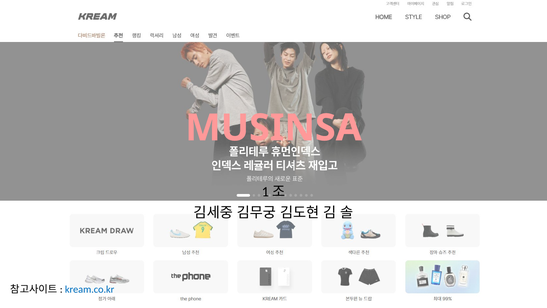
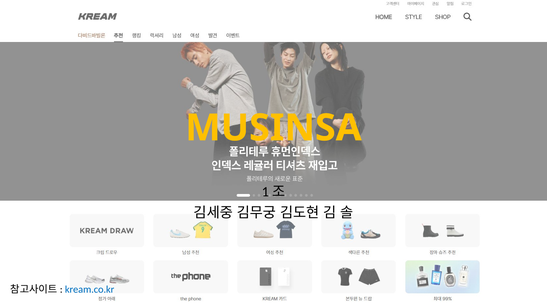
MUSINSA colour: pink -> yellow (273, 128)
